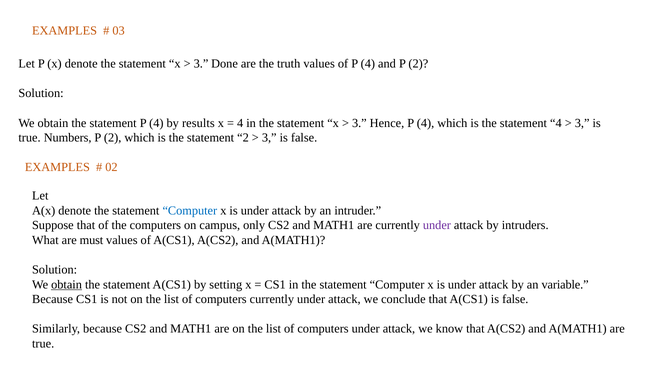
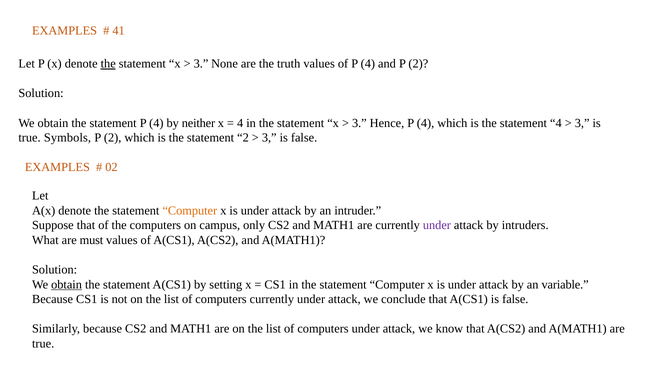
03: 03 -> 41 (119, 31)
the underline: none -> present (108, 64)
Done: Done -> None (225, 64)
results: results -> neither (198, 123)
Numbers: Numbers -> Symbols (68, 138)
Computer colour: blue -> orange (190, 210)
